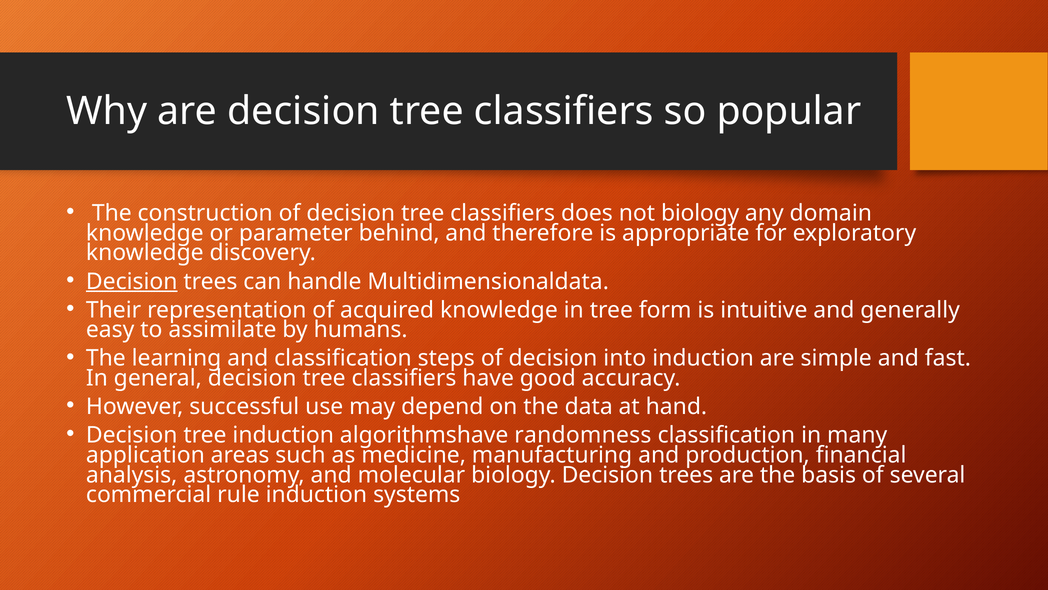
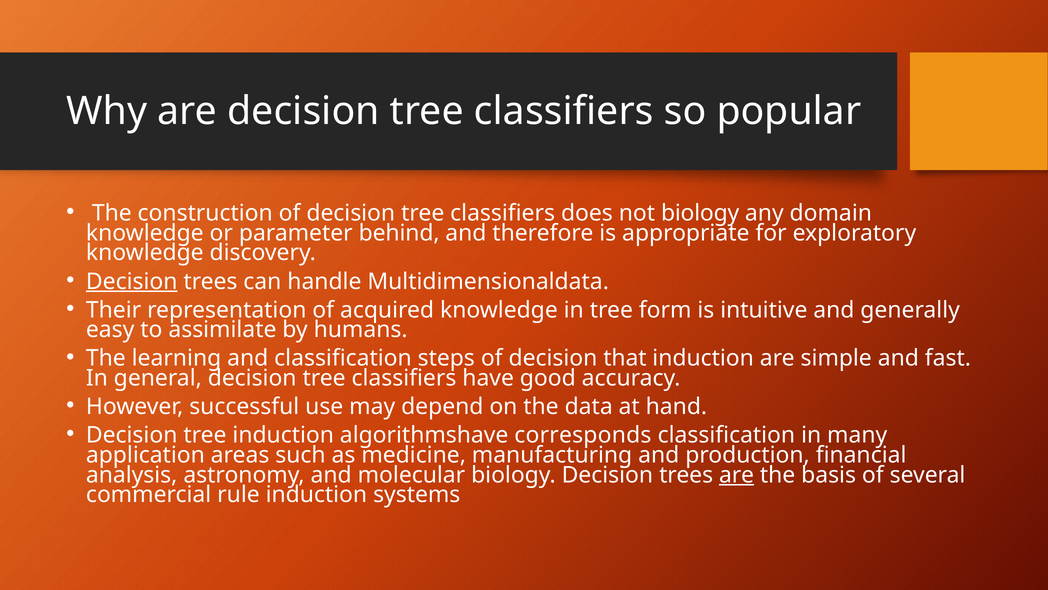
into: into -> that (625, 358)
randomness: randomness -> corresponds (583, 435)
are underline: none -> present (737, 475)
